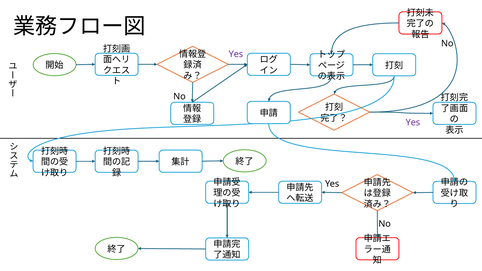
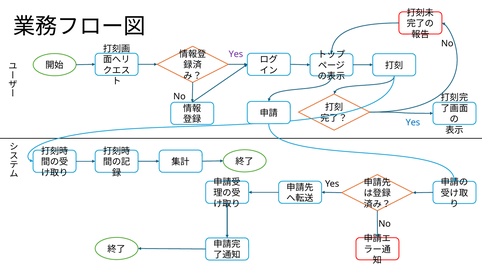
Yes colour: purple -> blue (413, 123)
